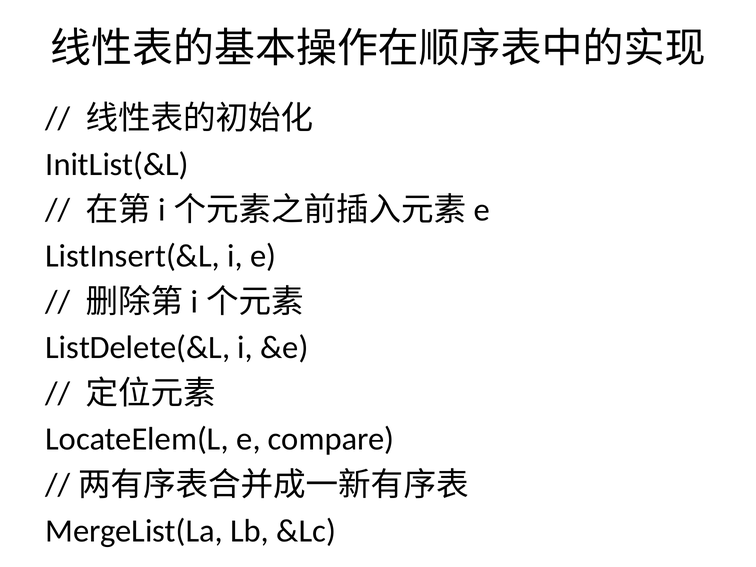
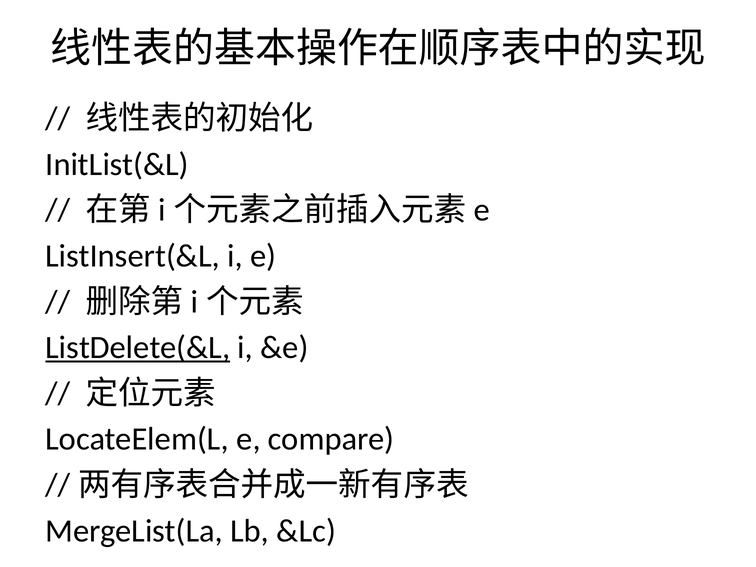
ListDelete(&L underline: none -> present (138, 348)
